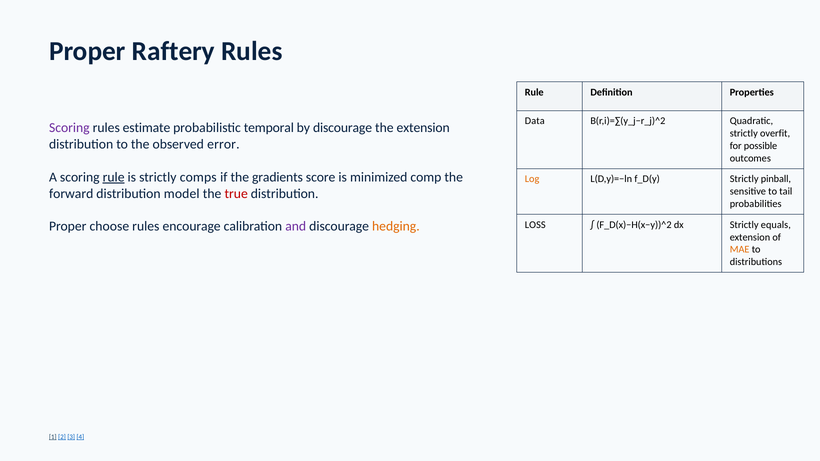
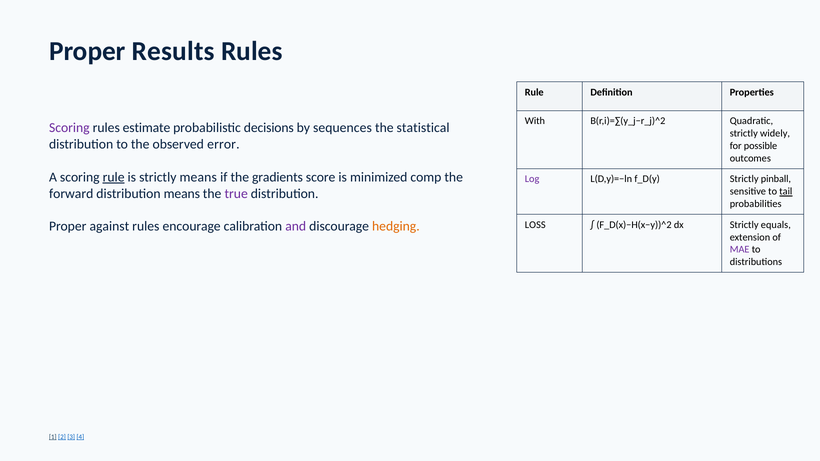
Raftery: Raftery -> Results (173, 51)
Data: Data -> With (535, 121)
temporal: temporal -> decisions (269, 128)
by discourage: discourage -> sequences (342, 128)
the extension: extension -> statistical (423, 128)
overfit: overfit -> widely (775, 134)
strictly comps: comps -> means (198, 177)
Log colour: orange -> purple (532, 179)
tail underline: none -> present (786, 192)
distribution model: model -> means (182, 194)
true colour: red -> purple (236, 194)
choose: choose -> against (109, 226)
MAE colour: orange -> purple (740, 250)
